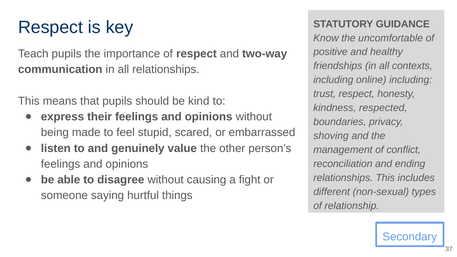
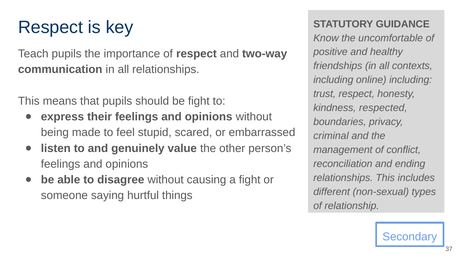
be kind: kind -> fight (199, 101)
shoving: shoving -> criminal (331, 136)
